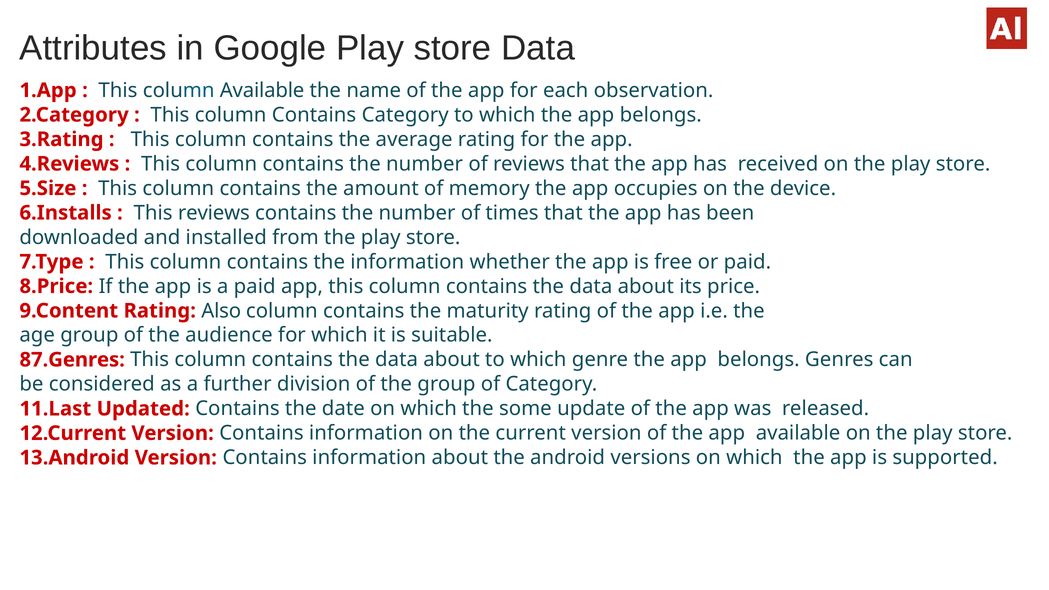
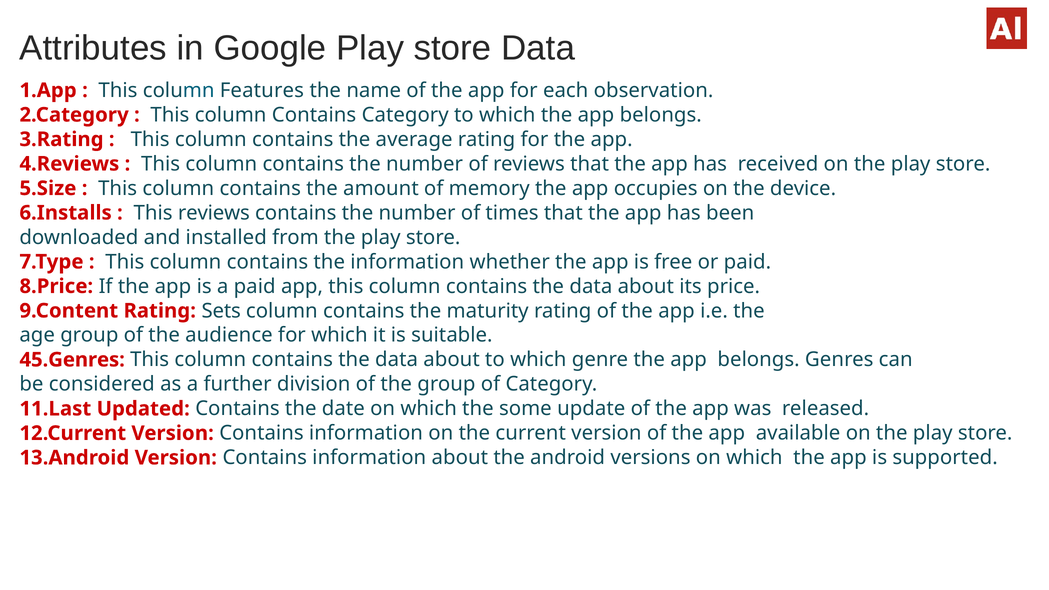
column Available: Available -> Features (262, 90)
Also: Also -> Sets (221, 311)
87.Genres: 87.Genres -> 45.Genres (72, 360)
